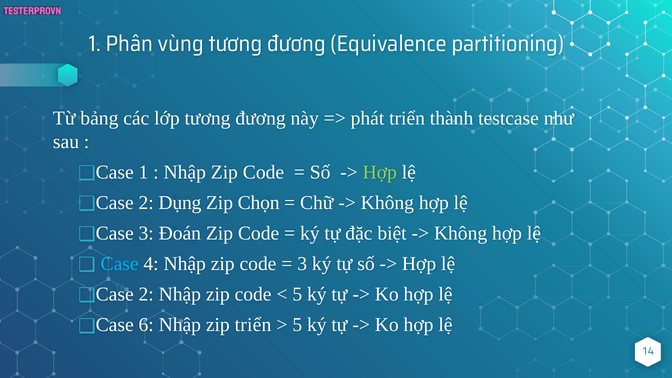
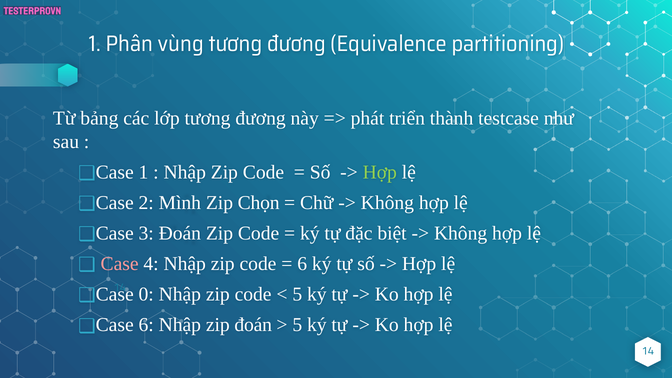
Dụng: Dụng -> Mình (180, 203)
Case colour: light blue -> pink (120, 264)
3: 3 -> 6 (302, 264)
2: 2 -> 0 (146, 294)
zip triển: triển -> đoán (253, 325)
